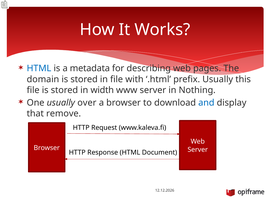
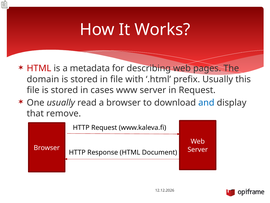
HTML colour: blue -> red (39, 68)
width: width -> cases (102, 90)
in Nothing: Nothing -> Request (197, 90)
over: over -> read (87, 102)
